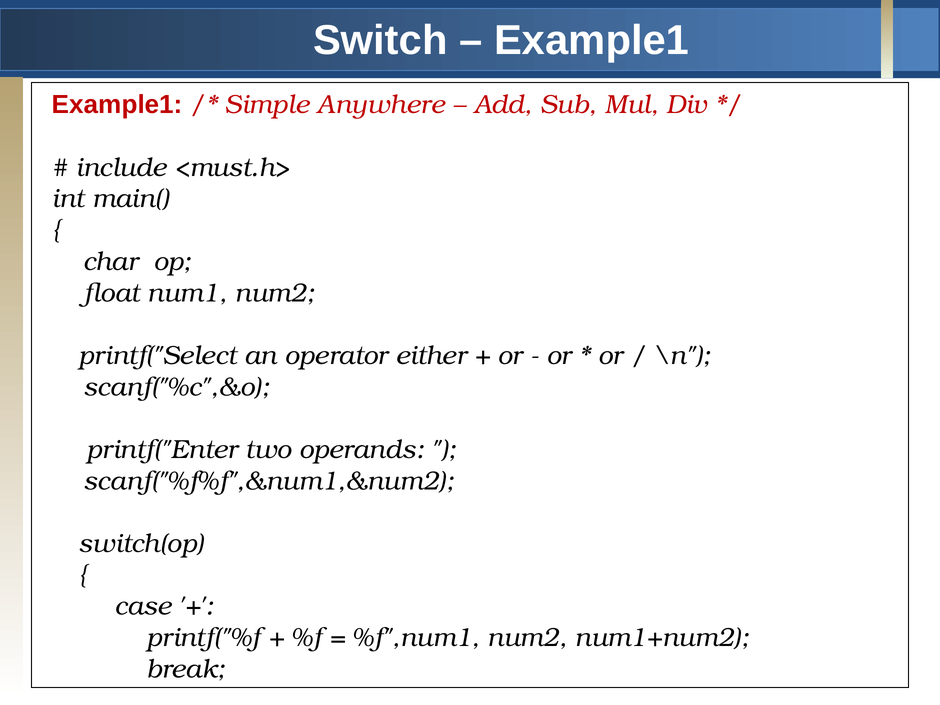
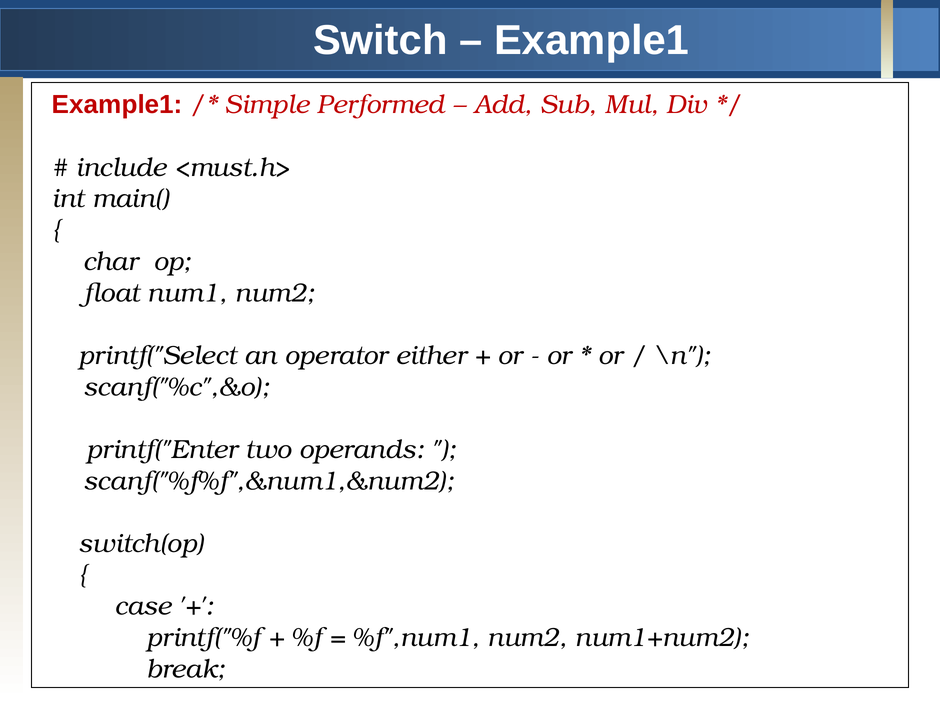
Anywhere: Anywhere -> Performed (381, 105)
